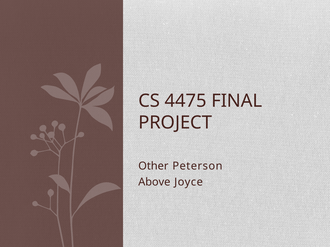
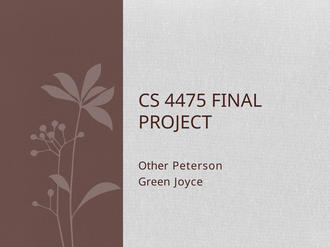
Above: Above -> Green (154, 182)
